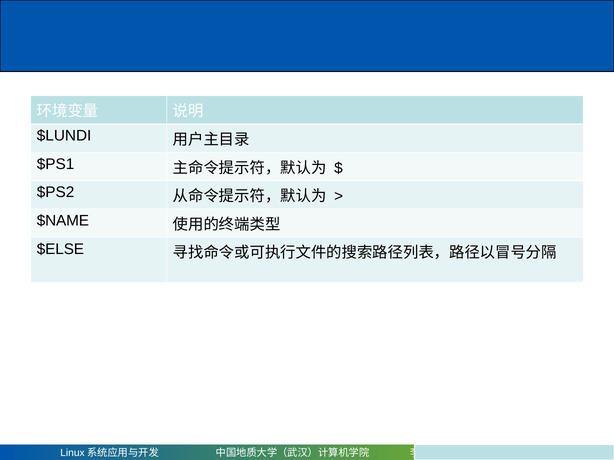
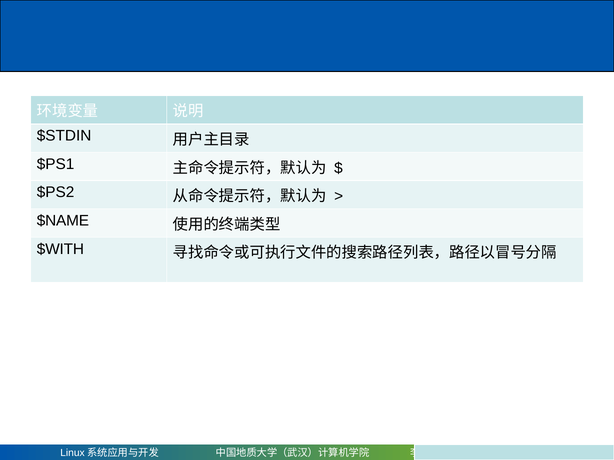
$LUNDI: $LUNDI -> $STDIN (64, 136)
$ELSE: $ELSE -> $WITH (60, 249)
